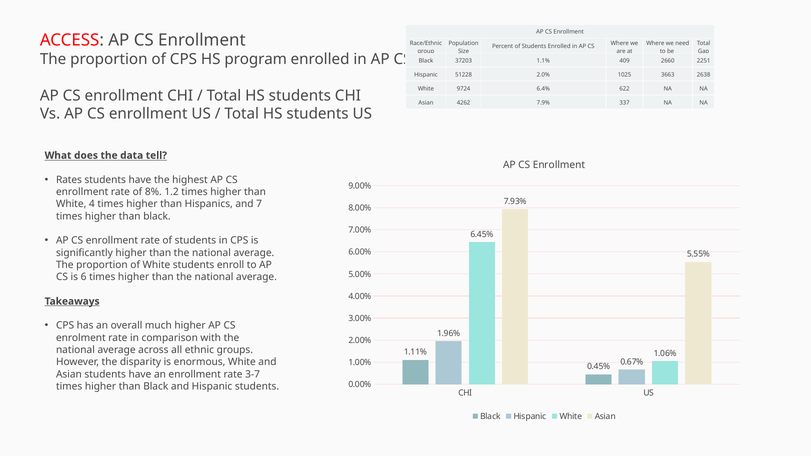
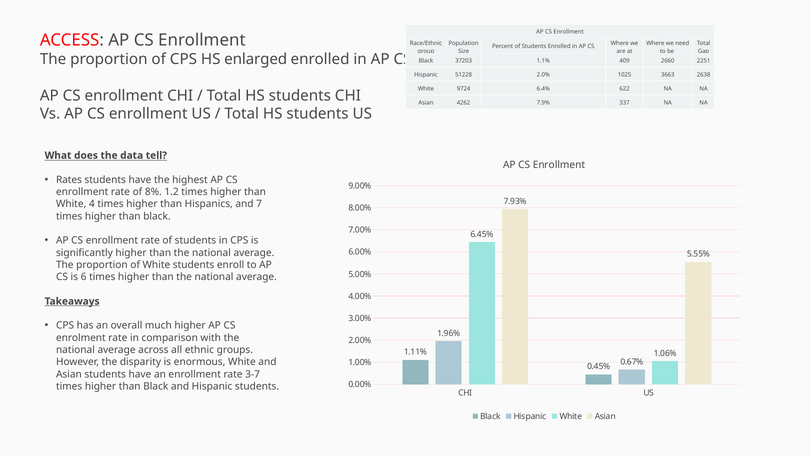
program: program -> enlarged (256, 59)
